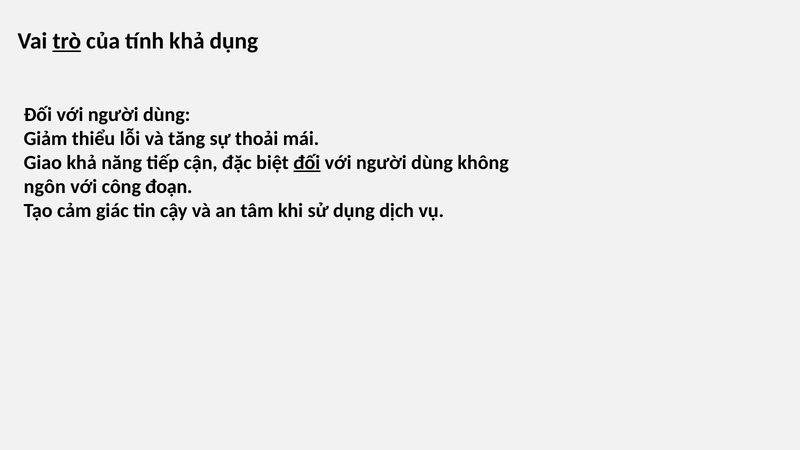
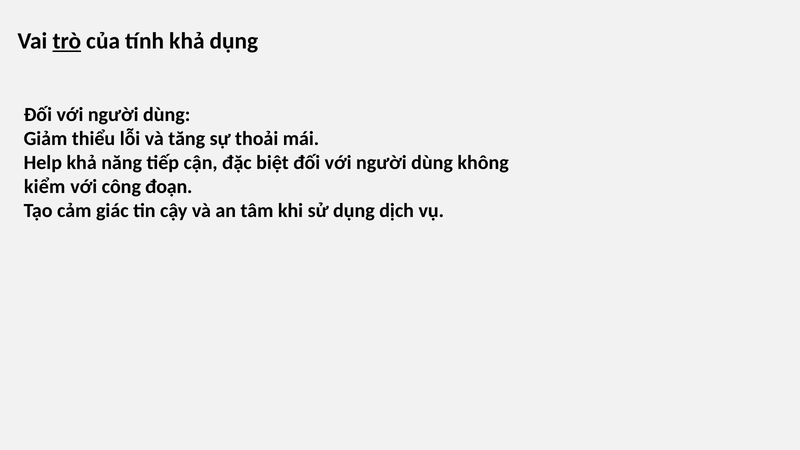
Giao: Giao -> Help (43, 163)
đối underline: present -> none (307, 163)
ngôn: ngôn -> kiểm (45, 187)
